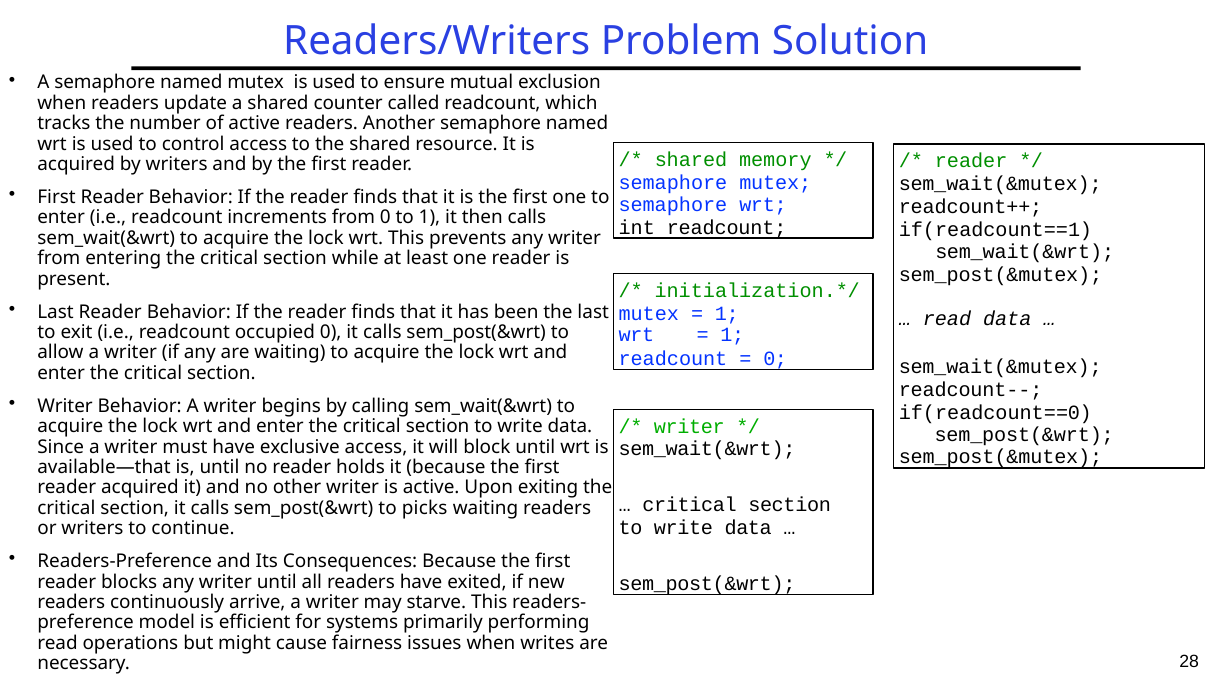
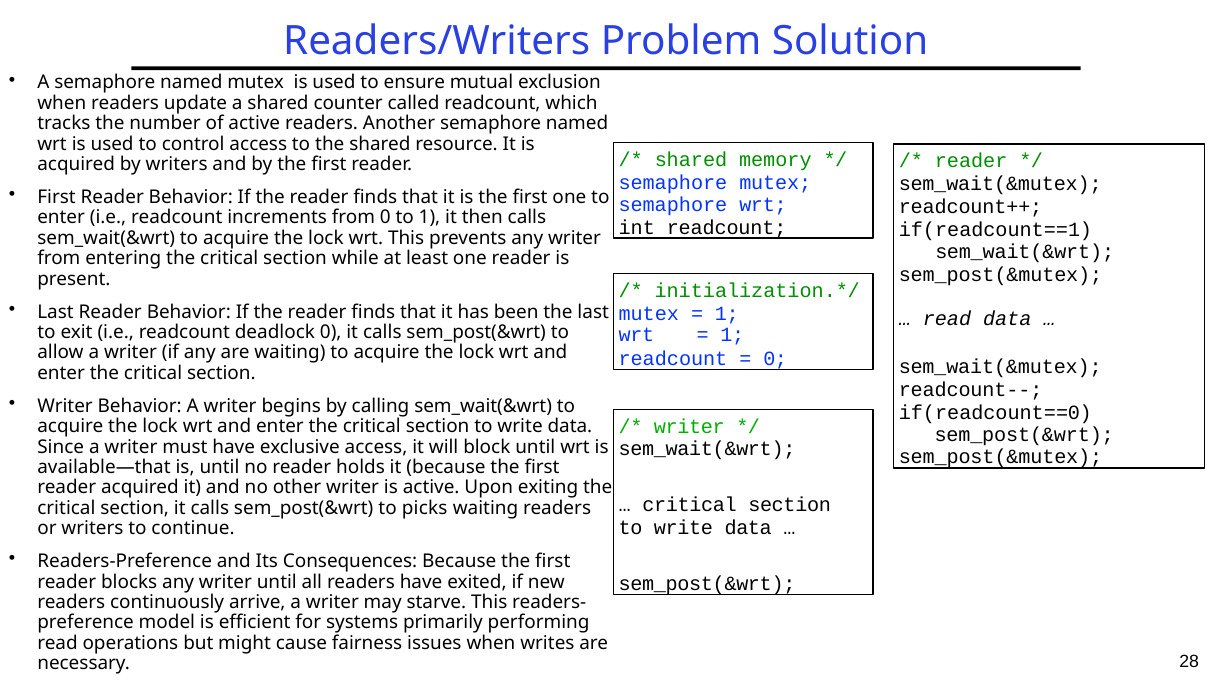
occupied: occupied -> deadlock (275, 332)
